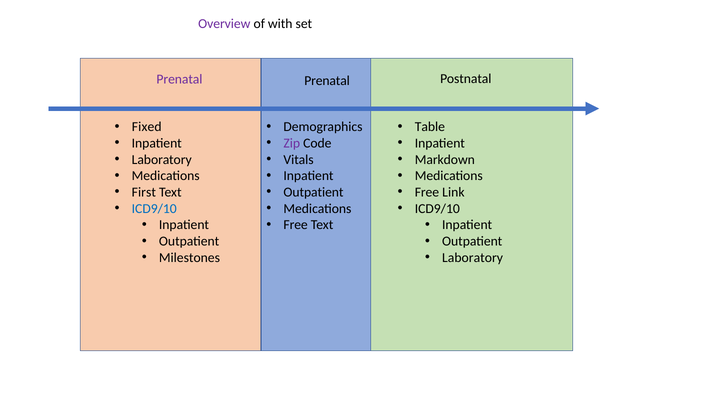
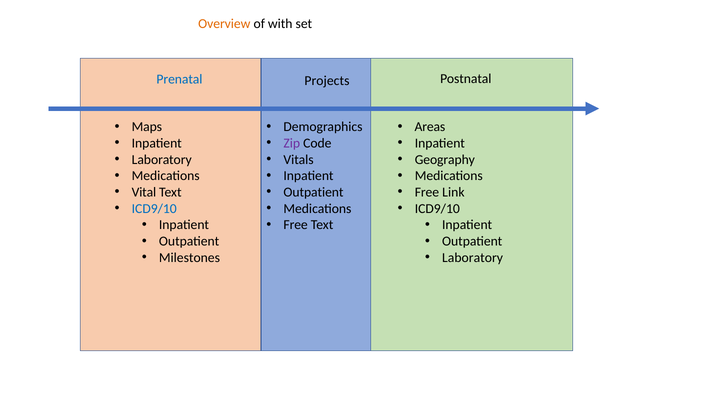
Overview colour: purple -> orange (224, 24)
Prenatal colour: purple -> blue (179, 79)
Prenatal: Prenatal -> Projects (327, 81)
Fixed: Fixed -> Maps (147, 127)
Table: Table -> Areas (430, 127)
Markdown: Markdown -> Geography (445, 159)
First: First -> Vital (144, 192)
